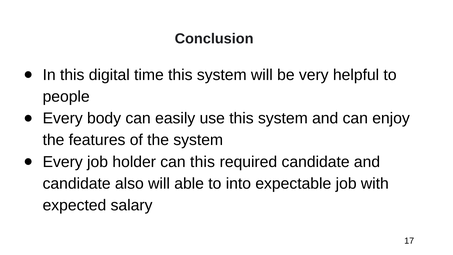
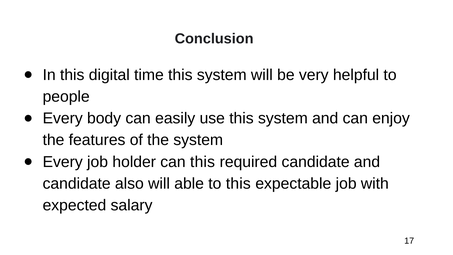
to into: into -> this (238, 183)
